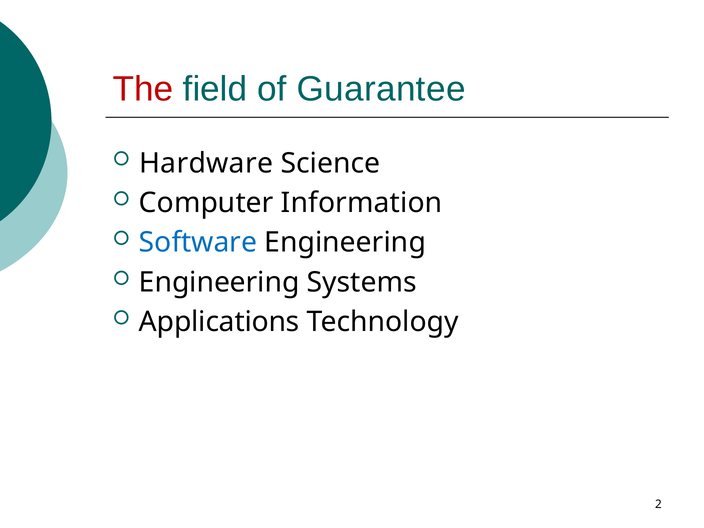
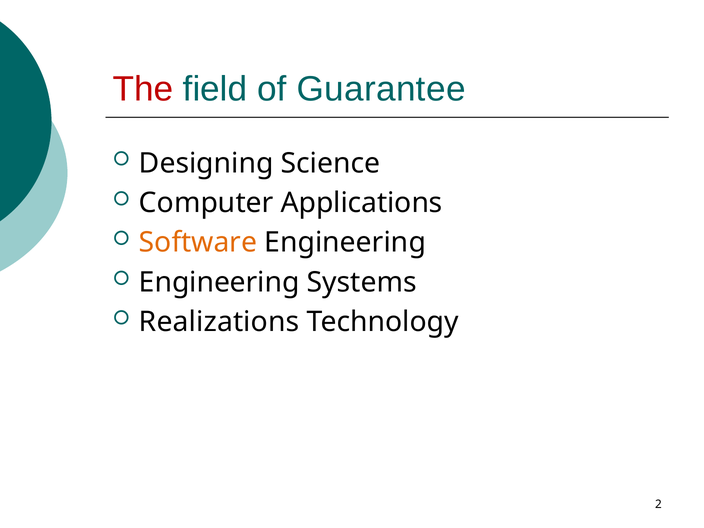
Hardware: Hardware -> Designing (206, 163)
Information: Information -> Applications (362, 203)
Software colour: blue -> orange (198, 243)
Applications: Applications -> Realizations (219, 322)
